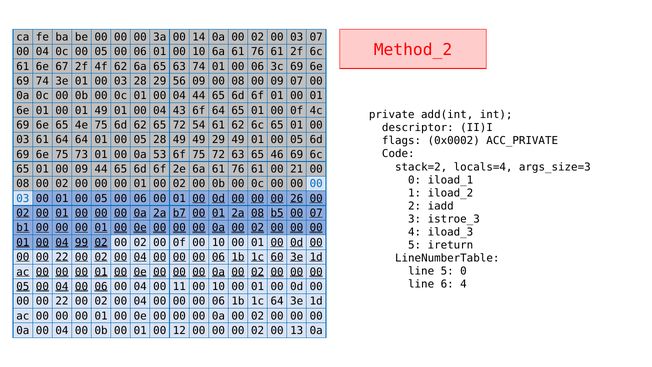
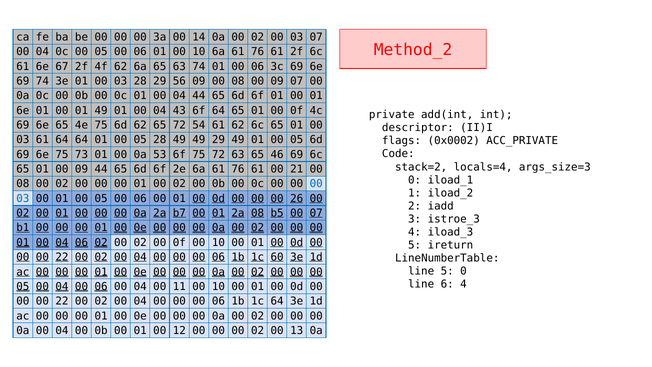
04 99: 99 -> 06 (82, 242)
